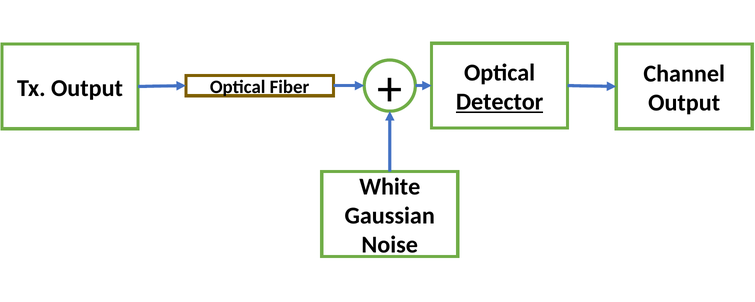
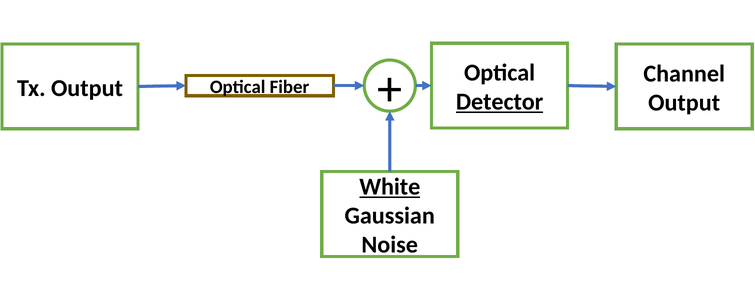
White underline: none -> present (390, 187)
